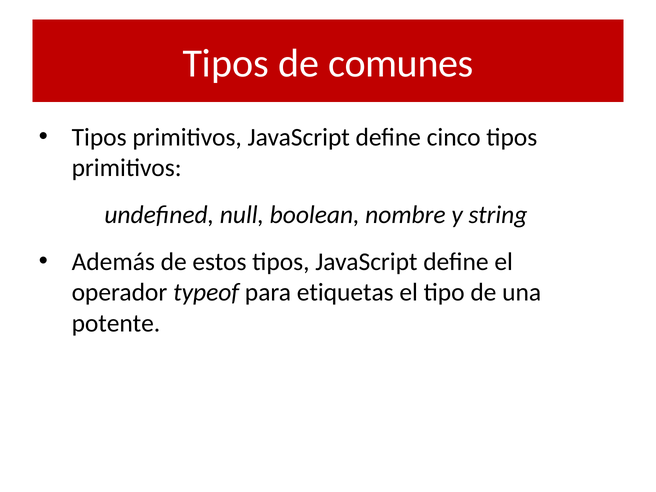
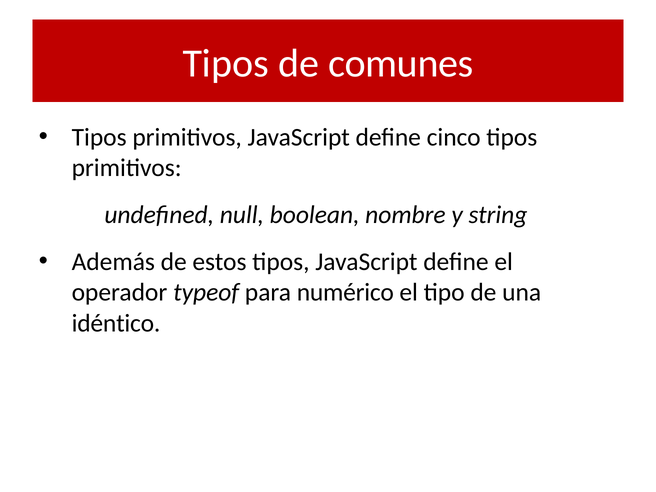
etiquetas: etiquetas -> numérico (345, 292)
potente: potente -> idéntico (116, 323)
